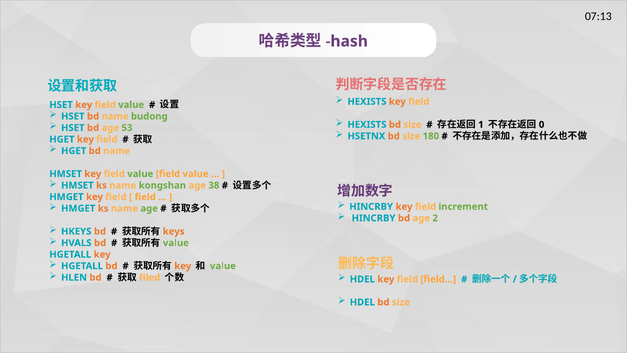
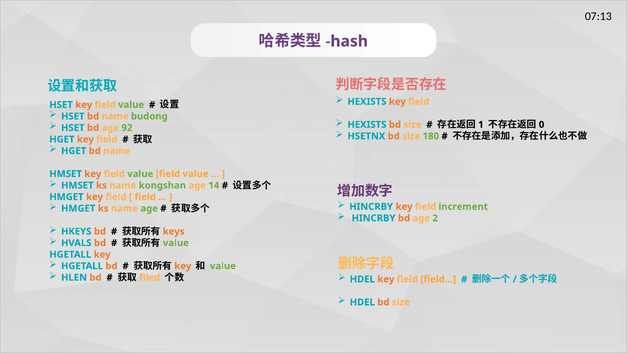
53: 53 -> 92 (127, 128)
38: 38 -> 14 (214, 185)
